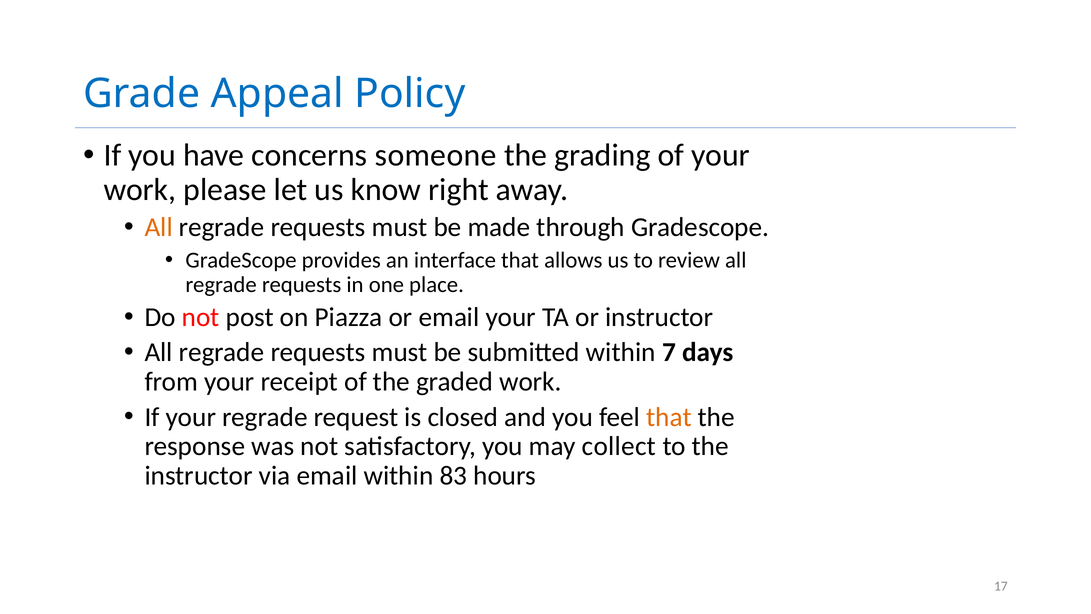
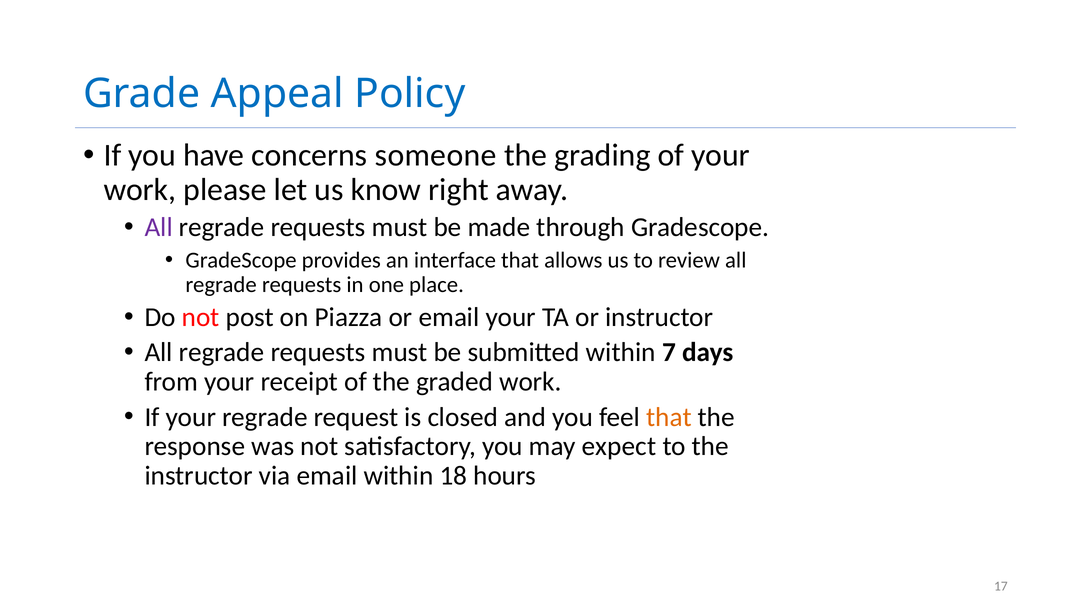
All colour: orange -> purple (159, 227)
collect: collect -> expect (619, 446)
83: 83 -> 18 (453, 476)
